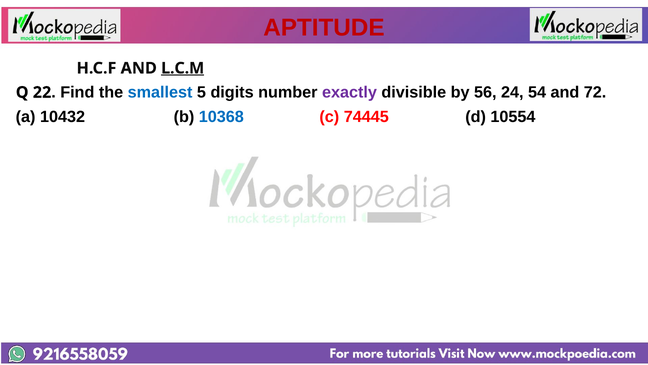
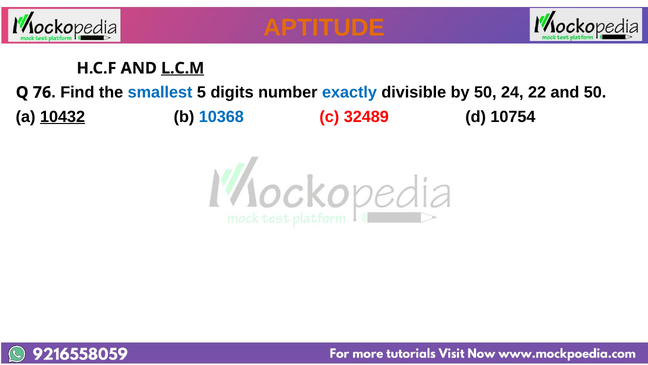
APTITUDE colour: red -> orange (324, 28)
22: 22 -> 76 (42, 92)
exactly colour: purple -> blue (349, 92)
by 56: 56 -> 50 (485, 92)
54: 54 -> 22 (537, 92)
and 72: 72 -> 50 (595, 92)
10432 underline: none -> present (63, 117)
74445: 74445 -> 32489 (366, 117)
10554: 10554 -> 10754 (513, 117)
